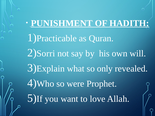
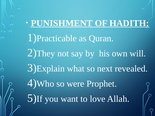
Sorri: Sorri -> They (46, 54)
only: only -> next (105, 69)
